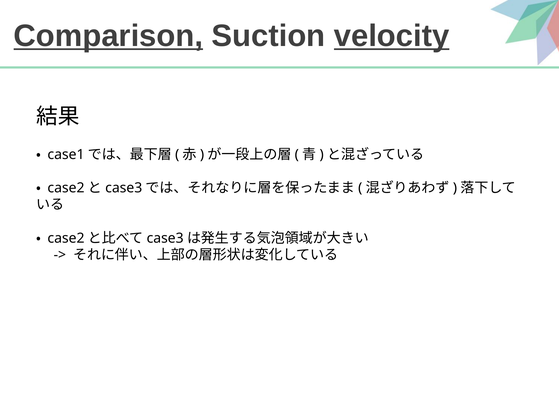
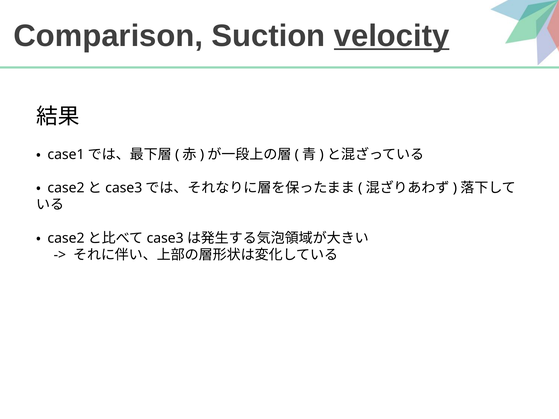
Comparison underline: present -> none (108, 36)
